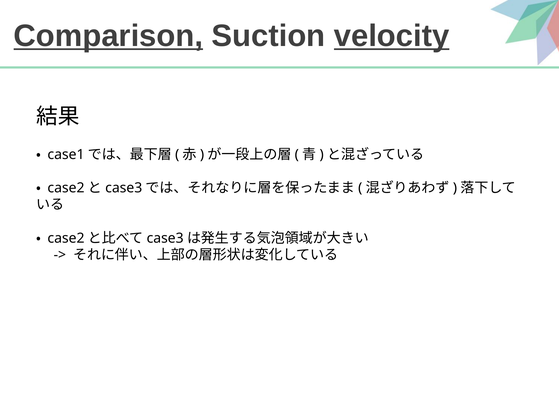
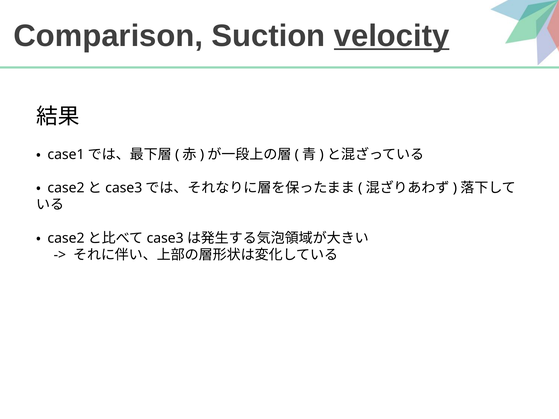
Comparison underline: present -> none (108, 36)
